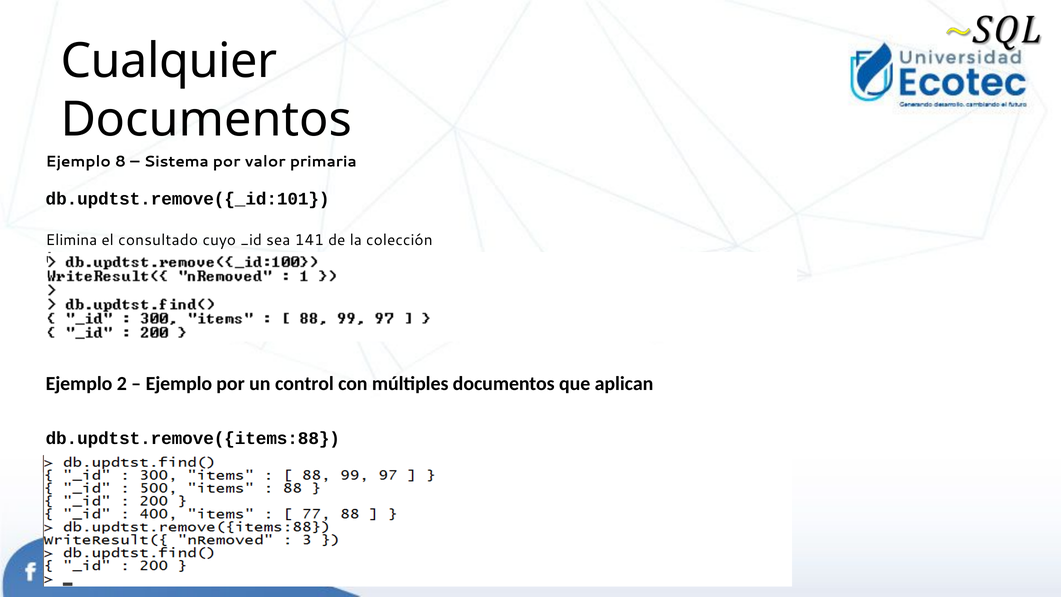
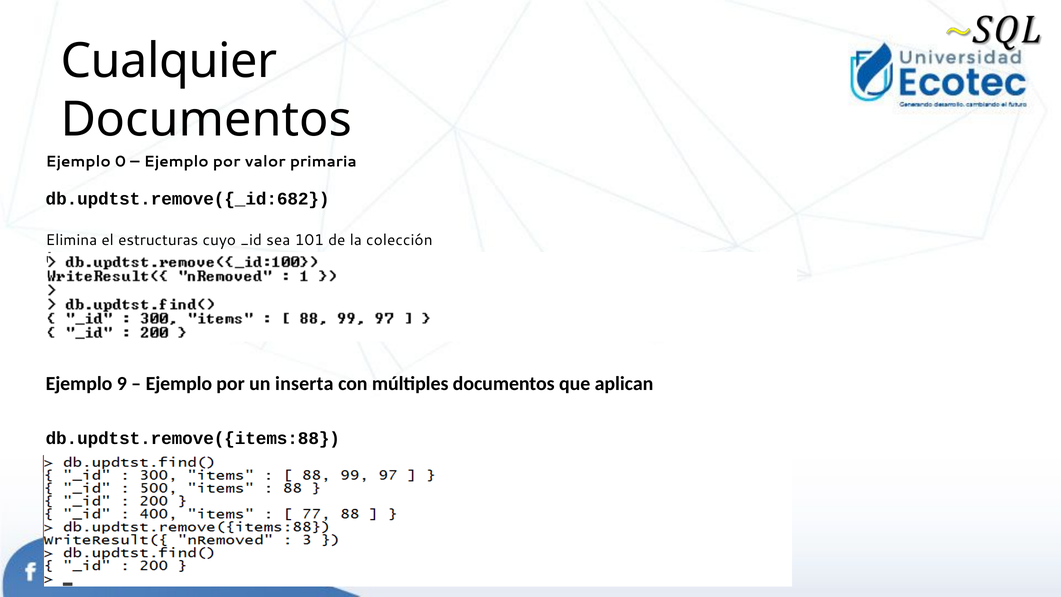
8: 8 -> 0 (120, 161)
Sistema: Sistema -> Ejemplo (176, 161)
db.updtst.remove({_id:101: db.updtst.remove({_id:101 -> db.updtst.remove({_id:682 (188, 199)
consultado: consultado -> estructuras (158, 240)
141: 141 -> 101 (309, 240)
2: 2 -> 9 (122, 384)
control: control -> inserta (304, 384)
